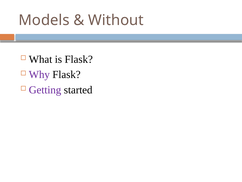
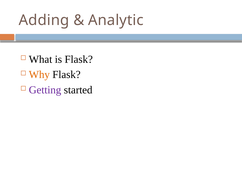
Models: Models -> Adding (44, 20)
Without: Without -> Analytic (116, 20)
Why colour: purple -> orange (39, 74)
